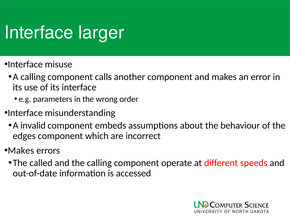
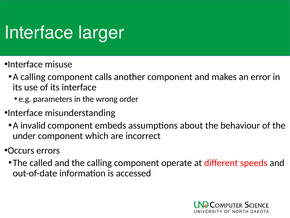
edges: edges -> under (24, 136)
Makes: Makes -> Occurs (21, 150)
